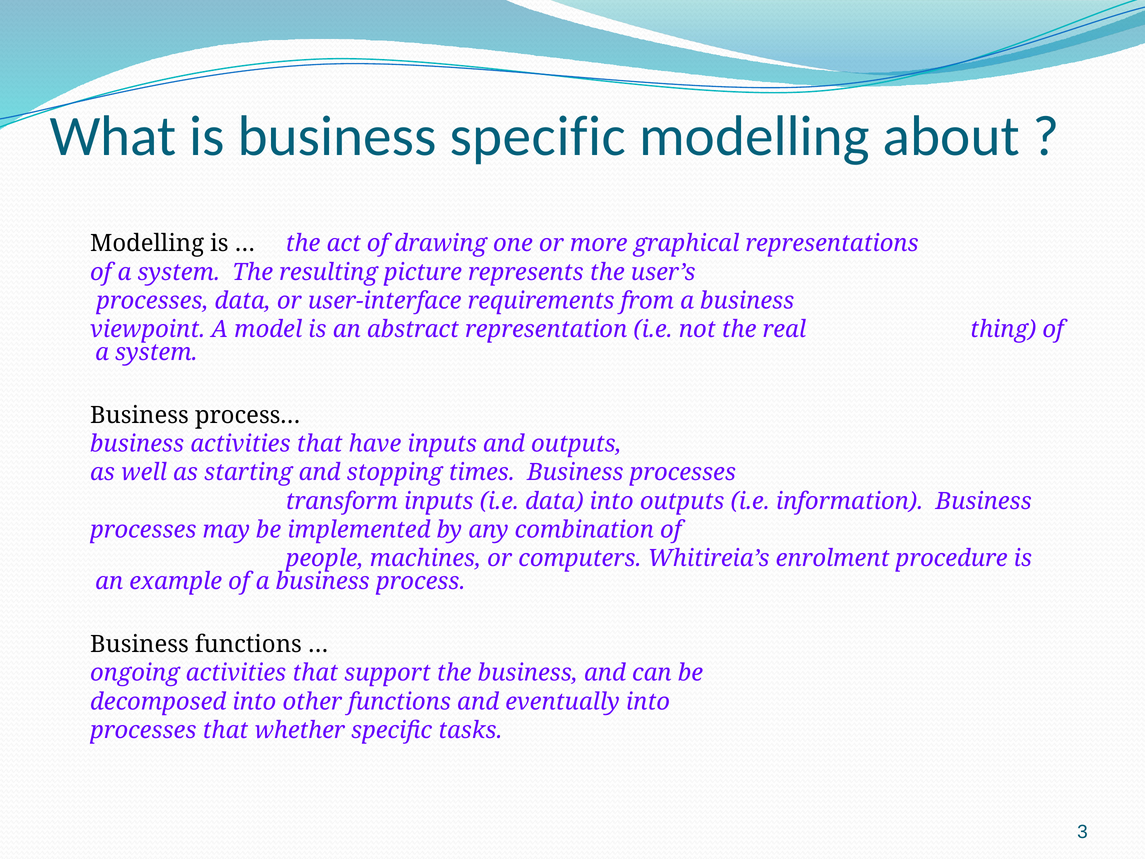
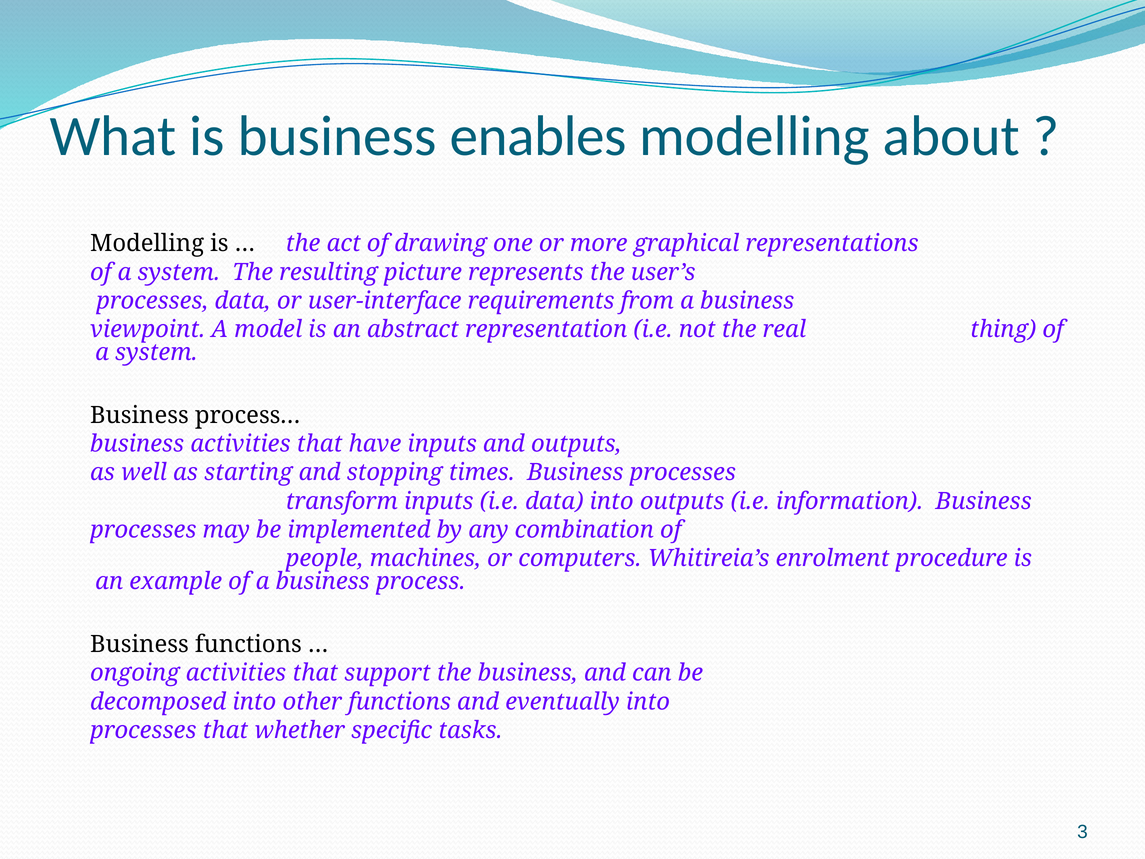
business specific: specific -> enables (538, 136)
